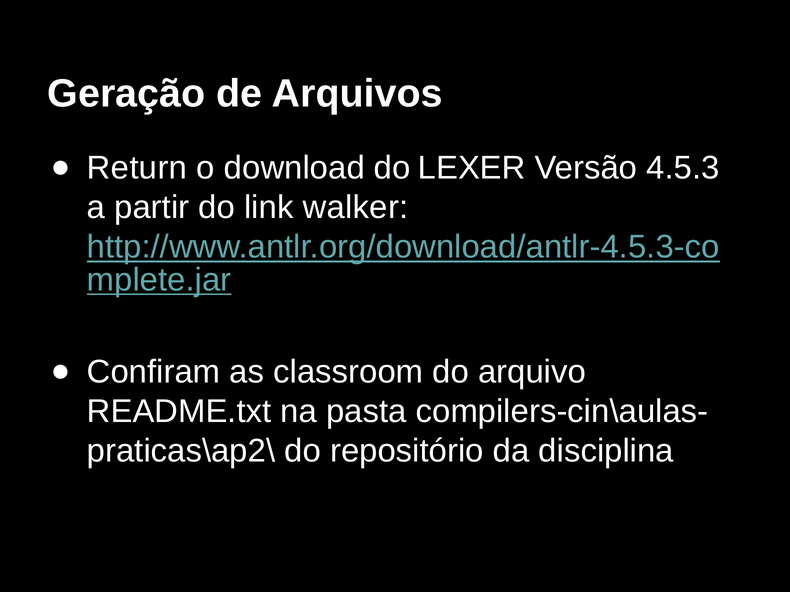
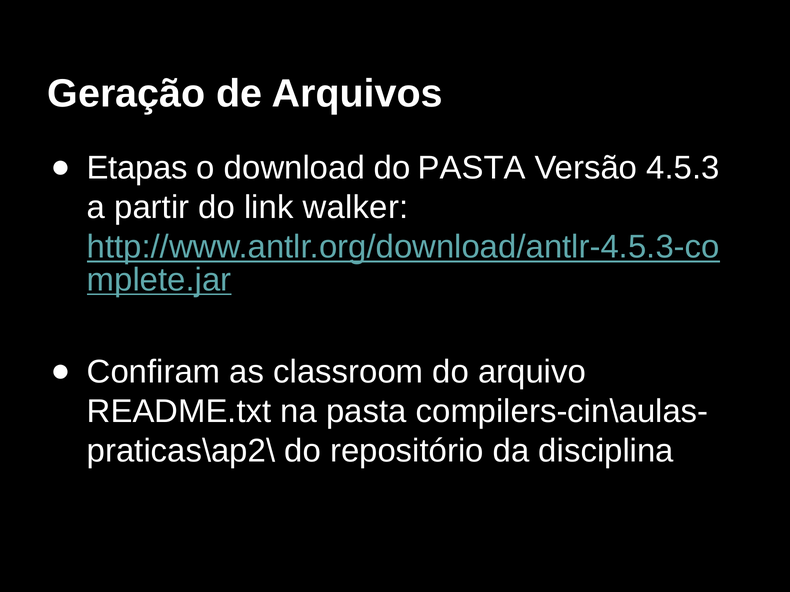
Return: Return -> Etapas (137, 168)
do LEXER: LEXER -> PASTA (472, 168)
